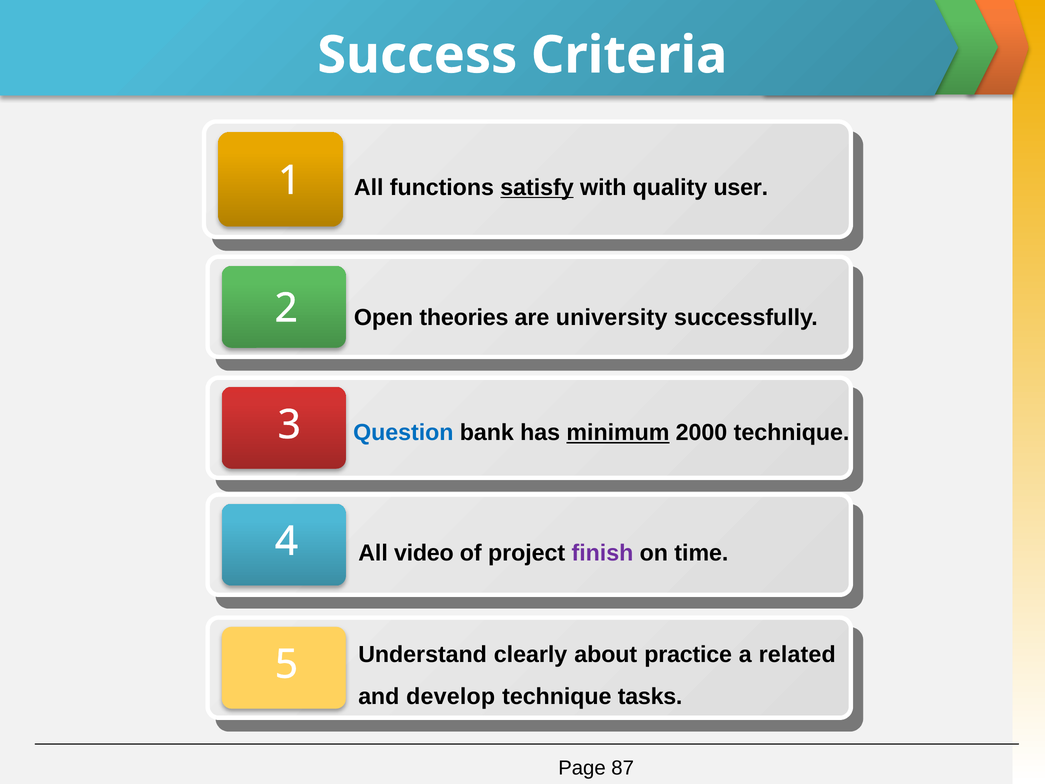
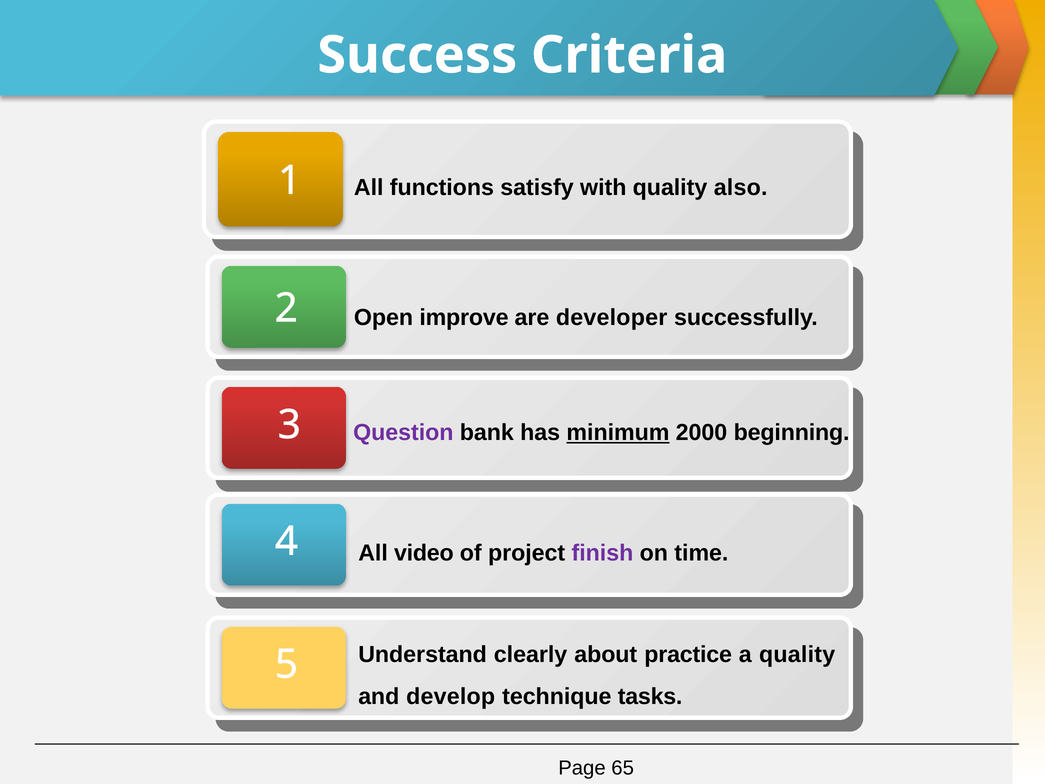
satisfy underline: present -> none (537, 187)
user: user -> also (741, 187)
theories: theories -> improve (464, 318)
university: university -> developer (612, 318)
Question colour: blue -> purple (403, 433)
2000 technique: technique -> beginning (792, 433)
a related: related -> quality (797, 655)
87: 87 -> 65 (623, 768)
